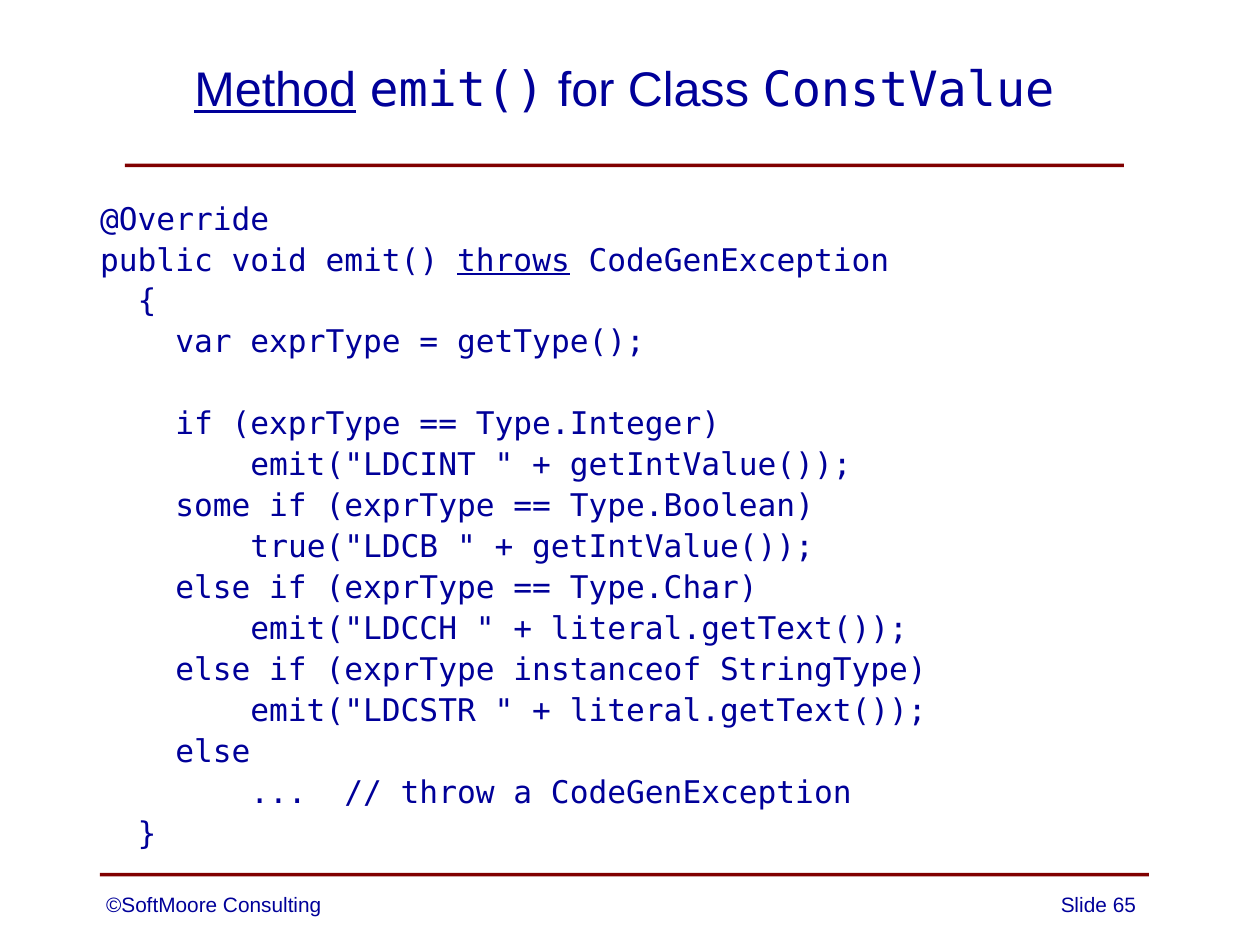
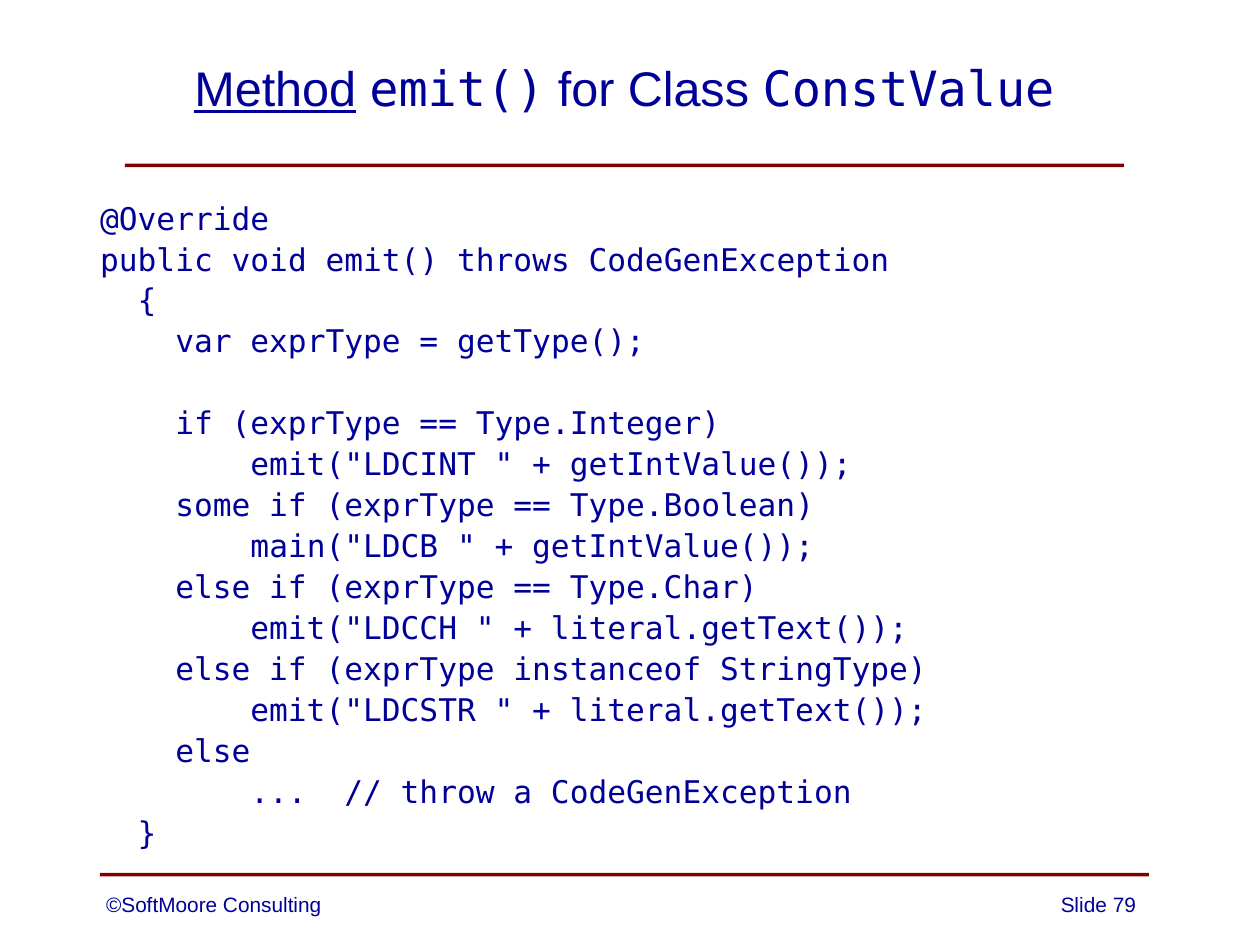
throws underline: present -> none (513, 261)
true("LDCB: true("LDCB -> main("LDCB (344, 547)
65: 65 -> 79 (1124, 905)
